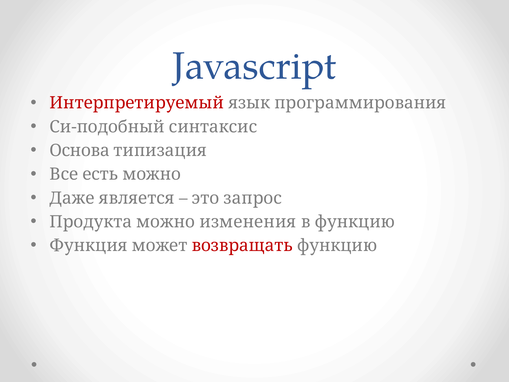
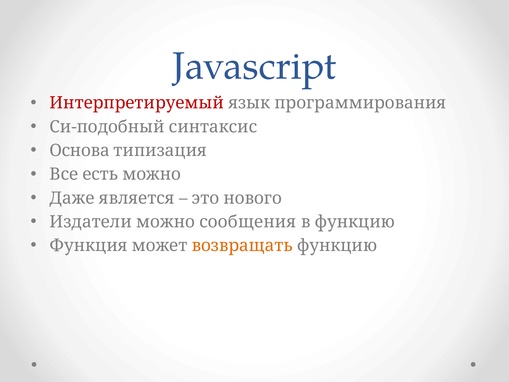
запрос: запрос -> нового (253, 198)
Продукта: Продукта -> Издатели (91, 222)
изменения: изменения -> сообщения (248, 222)
возвращать colour: red -> orange (242, 245)
